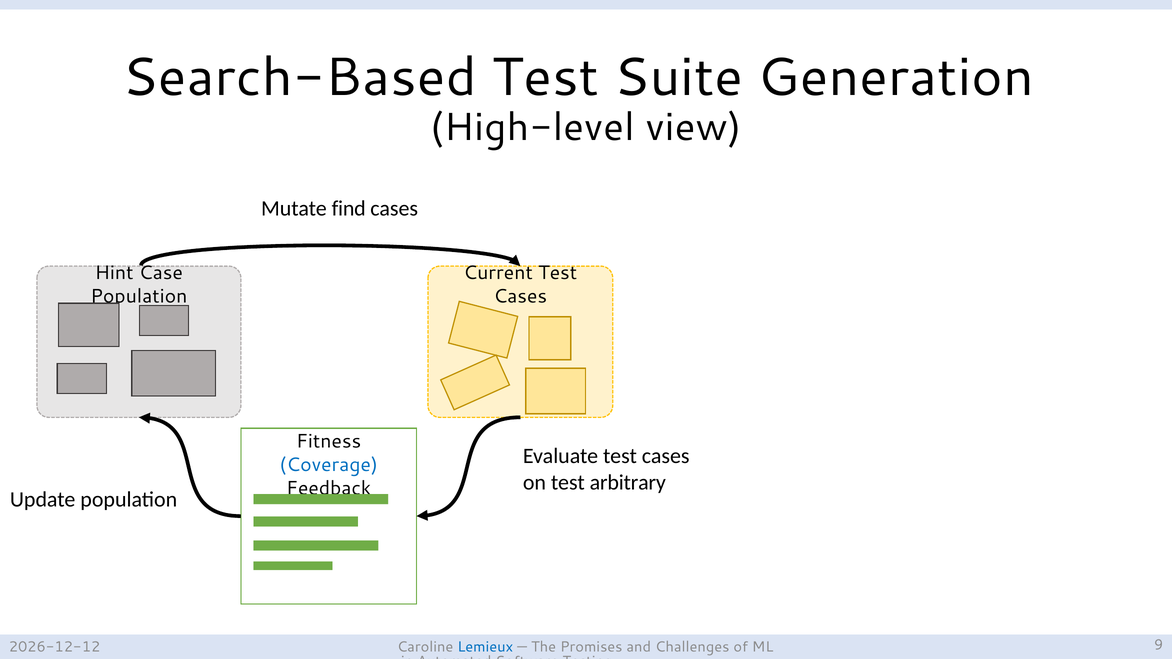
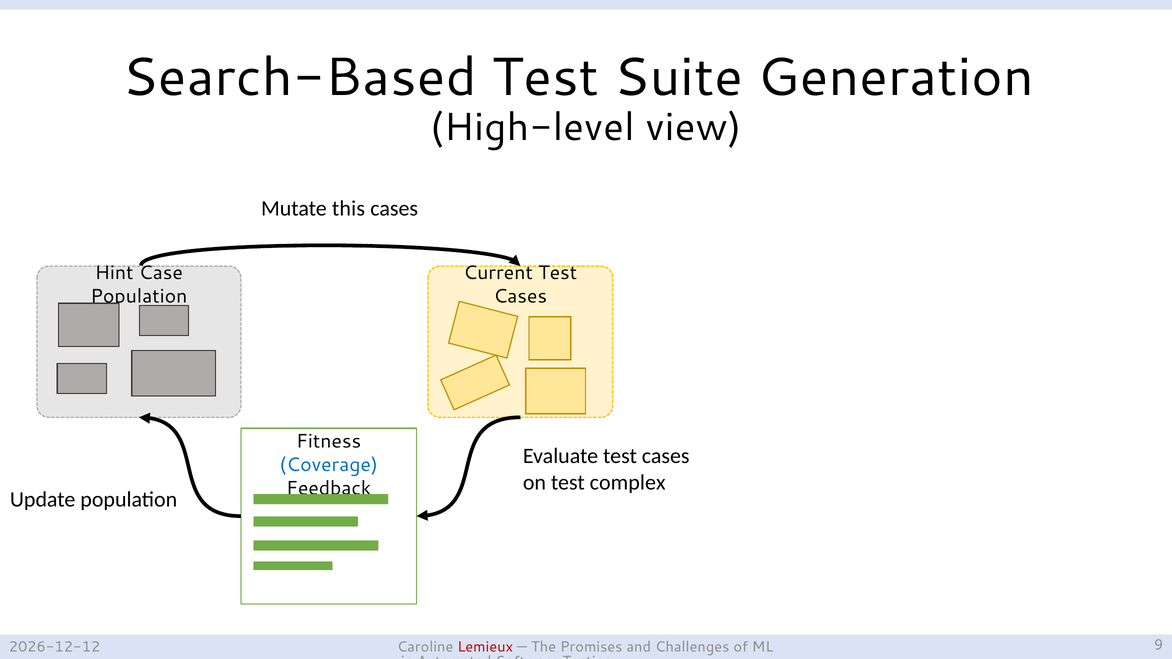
find: find -> this (348, 209)
arbitrary: arbitrary -> complex (628, 482)
Lemieux colour: blue -> red (485, 647)
